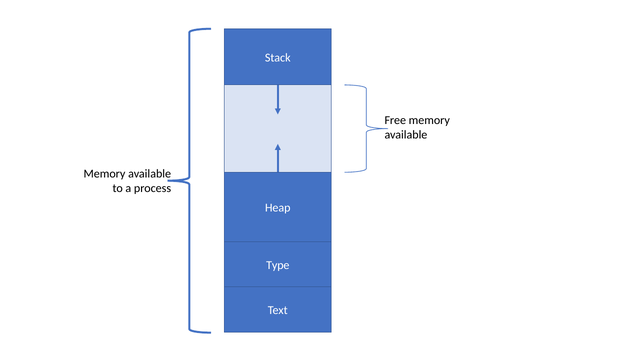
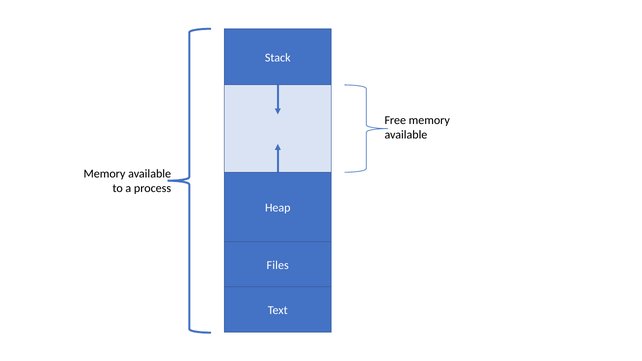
Type: Type -> Files (278, 265)
